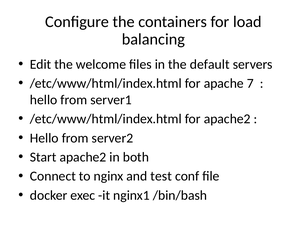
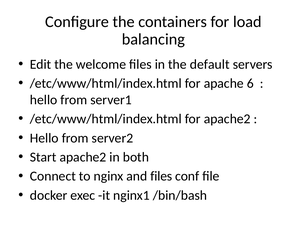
7: 7 -> 6 (250, 84)
and test: test -> files (161, 176)
